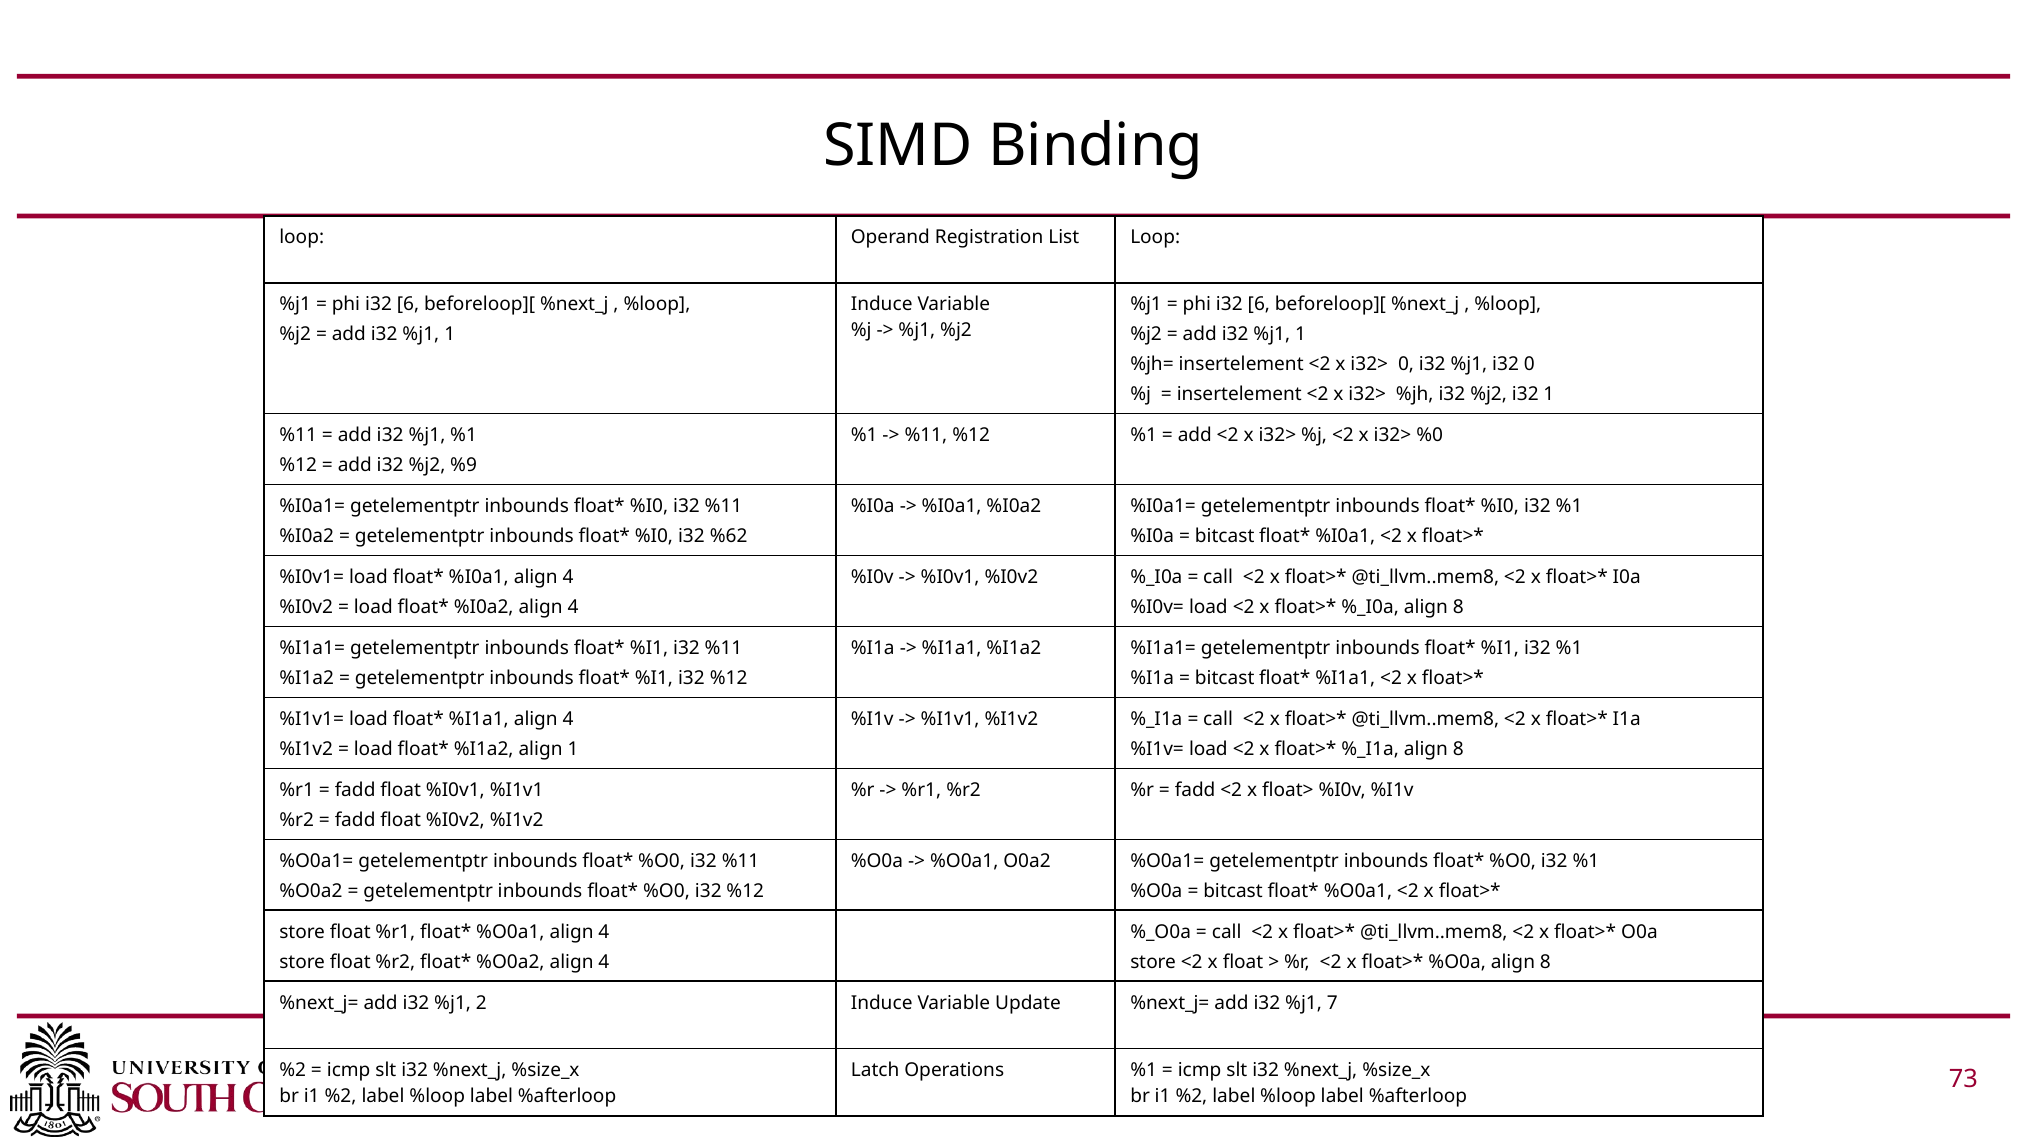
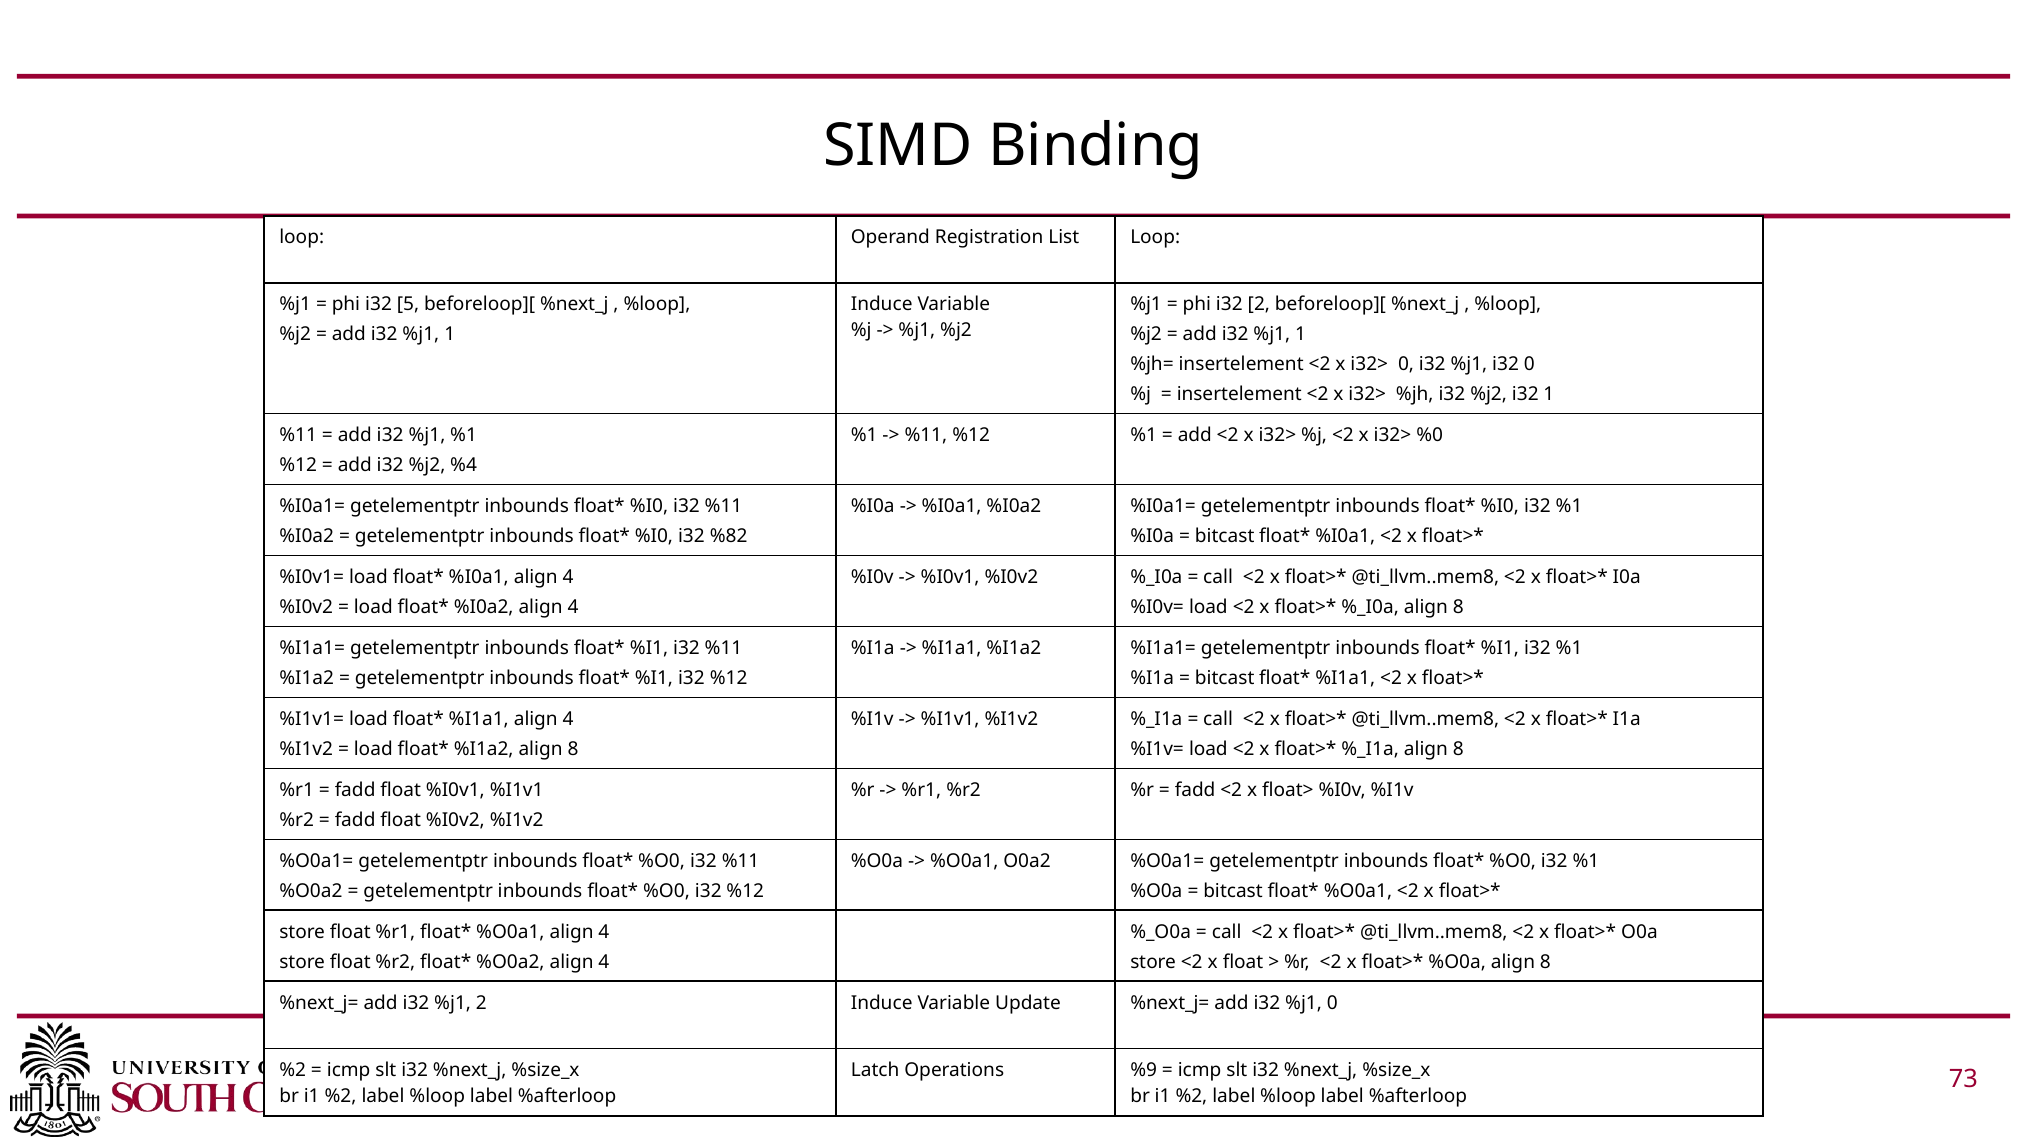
6: 6 -> 5 (408, 305)
6: 6 -> 2 (1259, 305)
%9: %9 -> %4 (464, 465)
%62: %62 -> %82 (729, 536)
%I1a2 align 1: 1 -> 8 (573, 749)
%j1 7: 7 -> 0 (1332, 1003)
Operations %1: %1 -> %9 (1144, 1070)
